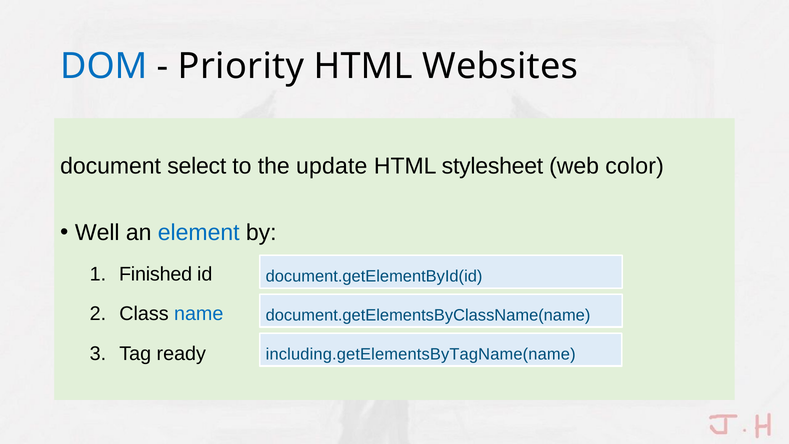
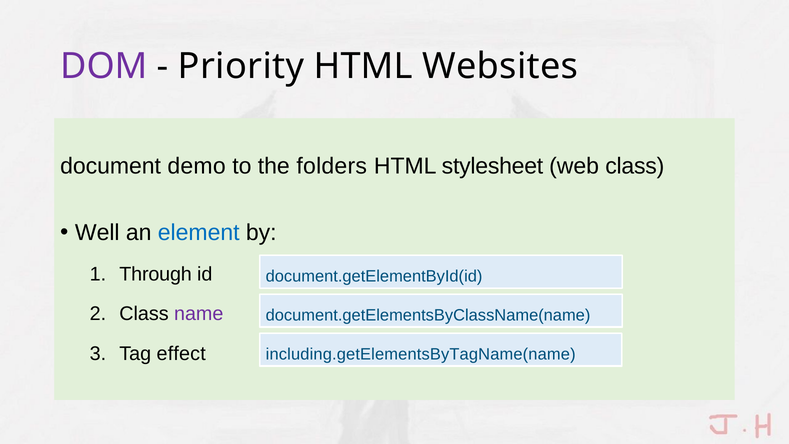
DOM colour: blue -> purple (104, 66)
select: select -> demo (197, 166)
update: update -> folders (332, 166)
web color: color -> class (635, 166)
Finished: Finished -> Through (156, 274)
name colour: blue -> purple (199, 314)
ready: ready -> effect (181, 353)
